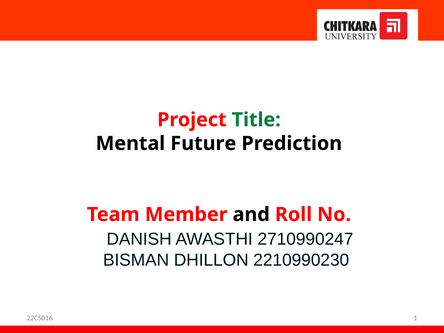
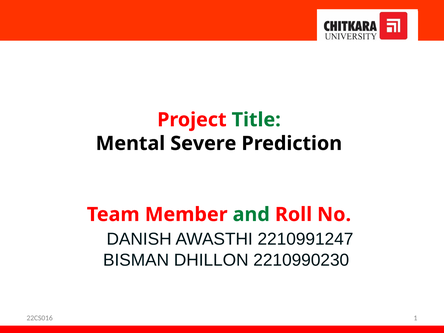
Future: Future -> Severe (203, 143)
and colour: black -> green (251, 215)
2710990247: 2710990247 -> 2210991247 (305, 239)
